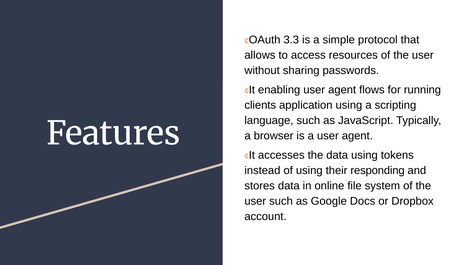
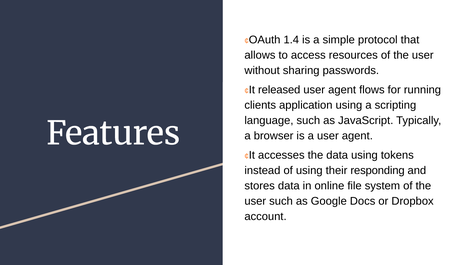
3.3: 3.3 -> 1.4 (291, 40)
enabling: enabling -> released (279, 90)
